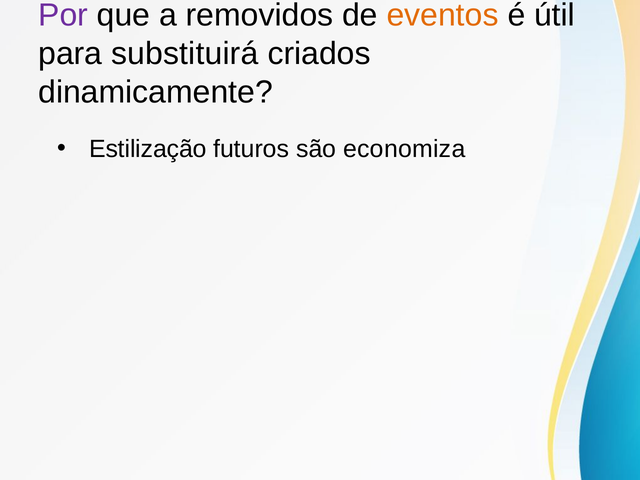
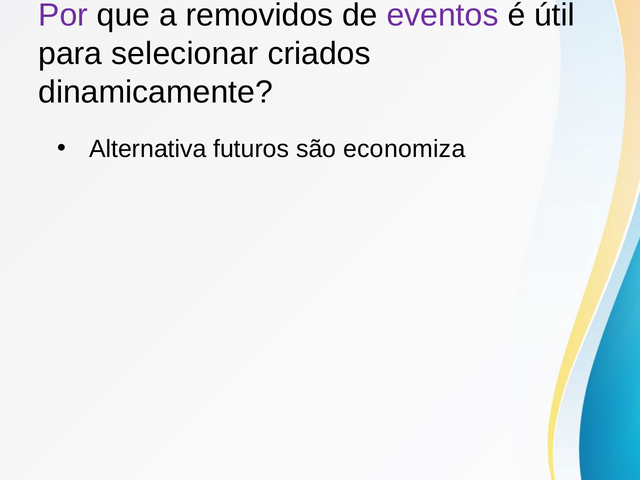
eventos colour: orange -> purple (443, 15)
substituirá: substituirá -> selecionar (185, 54)
Estilização: Estilização -> Alternativa (148, 149)
